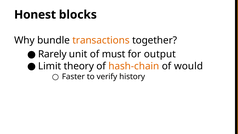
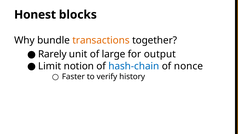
must: must -> large (114, 54)
theory: theory -> notion (79, 66)
hash-chain colour: orange -> blue (134, 66)
would: would -> nonce (188, 66)
